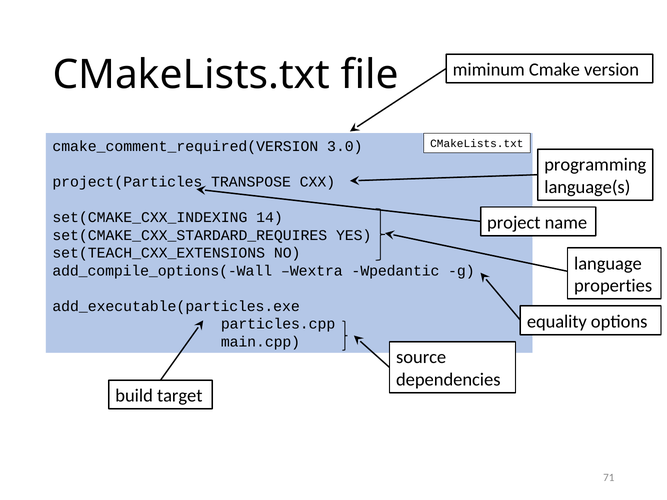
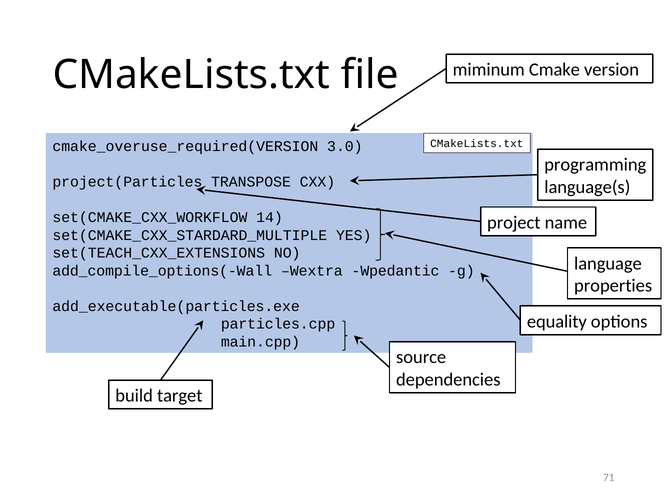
cmake_comment_required(VERSION: cmake_comment_required(VERSION -> cmake_overuse_required(VERSION (185, 146)
set(CMAKE_CXX_INDEXING: set(CMAKE_CXX_INDEXING -> set(CMAKE_CXX_WORKFLOW (150, 217)
set(CMAKE_CXX_STARDARD_REQUIRES: set(CMAKE_CXX_STARDARD_REQUIRES -> set(CMAKE_CXX_STARDARD_MULTIPLE (190, 235)
